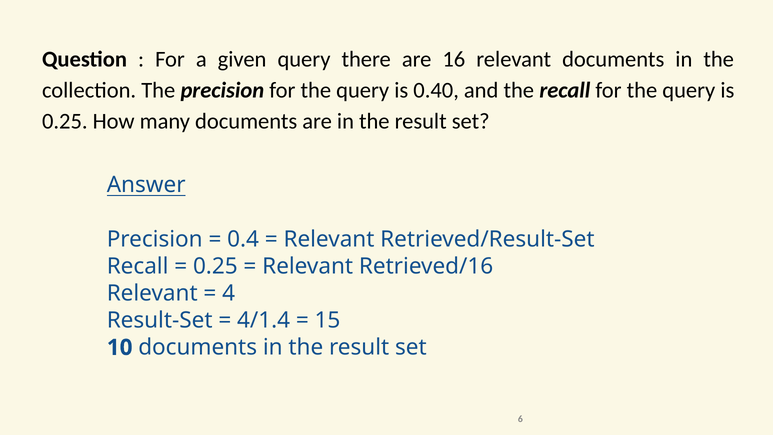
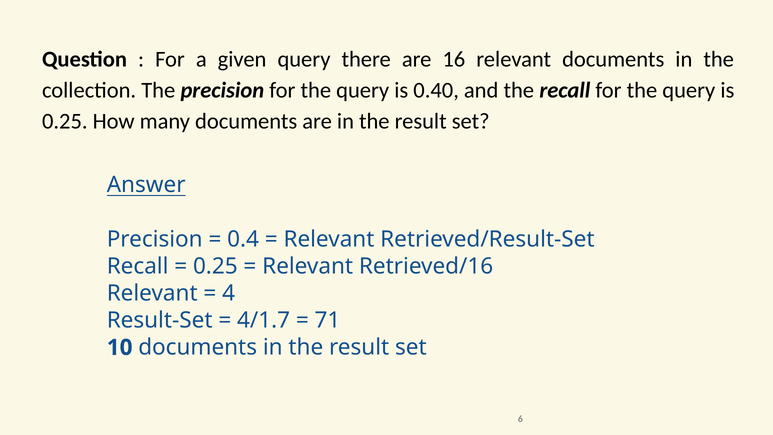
4/1.4: 4/1.4 -> 4/1.7 (264, 320)
15: 15 -> 71 (328, 320)
